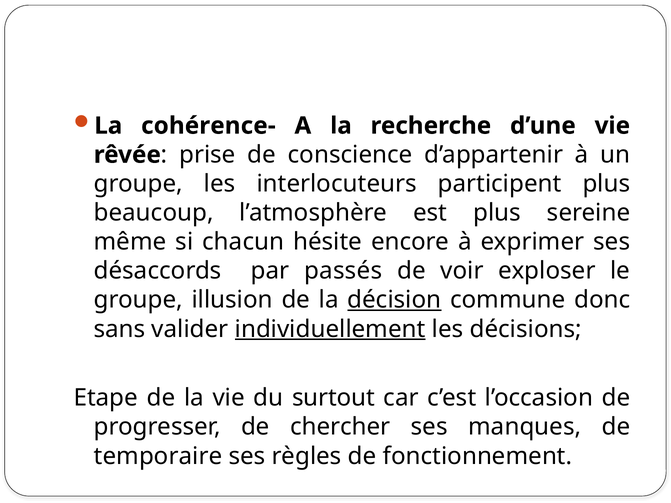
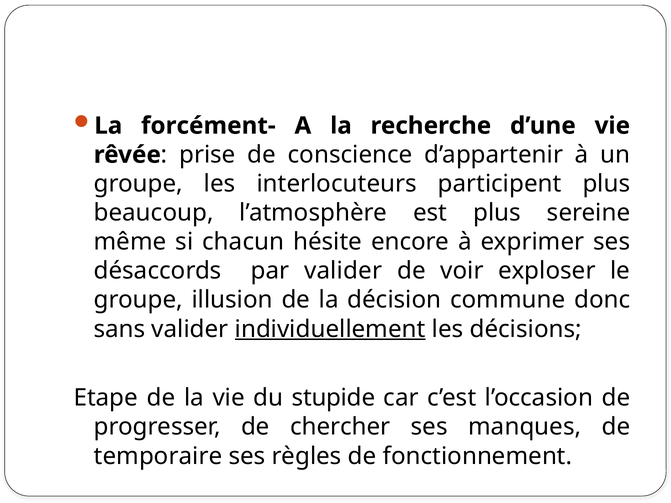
cohérence-: cohérence- -> forcément- (208, 126)
par passés: passés -> valider (343, 271)
décision underline: present -> none (394, 300)
surtout: surtout -> stupide (333, 398)
